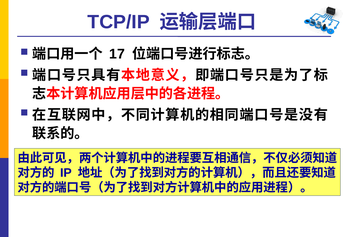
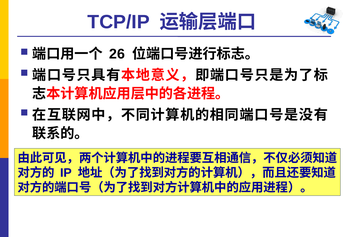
17: 17 -> 26 (117, 54)
